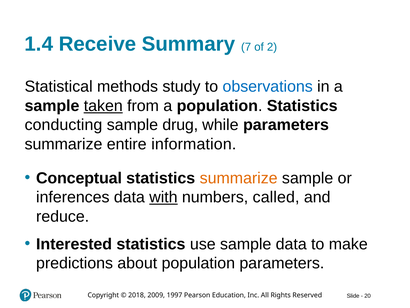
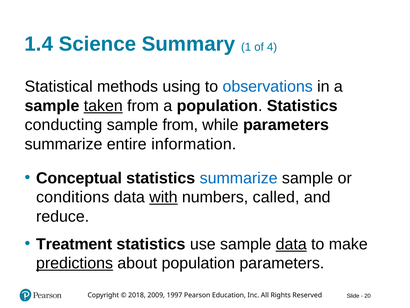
Receive: Receive -> Science (97, 44)
7: 7 -> 1 (246, 47)
2: 2 -> 4 (272, 47)
study: study -> using (181, 87)
sample drug: drug -> from (180, 125)
summarize colour: orange -> blue (239, 178)
inferences: inferences -> conditions (73, 197)
Interested: Interested -> Treatment (74, 244)
data underline: none -> present (291, 244)
predictions underline: none -> present (75, 263)
